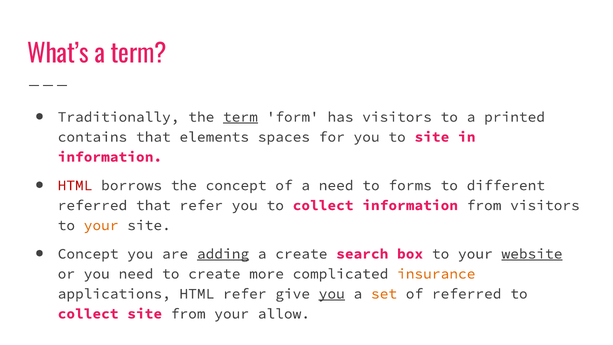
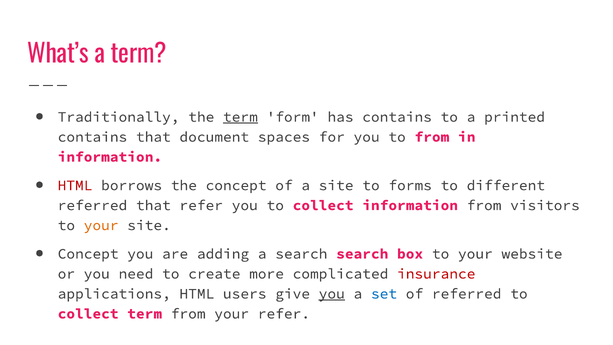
has visitors: visitors -> contains (397, 117)
elements: elements -> document (214, 137)
to site: site -> from (432, 137)
a need: need -> site (336, 185)
adding underline: present -> none (223, 254)
a create: create -> search (301, 254)
website underline: present -> none (532, 254)
insurance colour: orange -> red (436, 274)
HTML refer: refer -> users (245, 294)
set colour: orange -> blue (384, 294)
collect site: site -> term (145, 314)
your allow: allow -> refer (284, 314)
